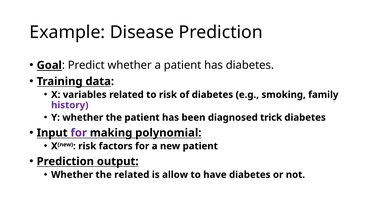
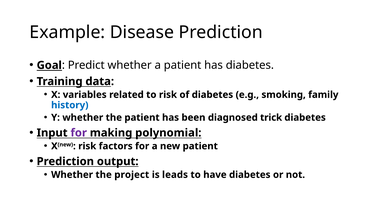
history colour: purple -> blue (70, 105)
the related: related -> project (132, 175)
allow: allow -> leads (175, 175)
